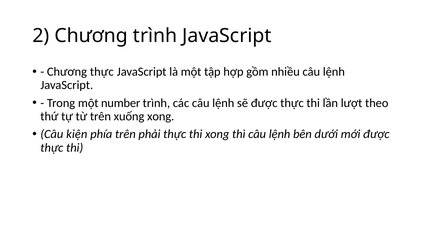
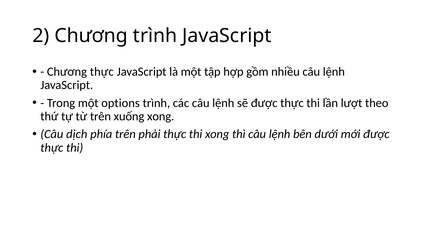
number: number -> options (121, 103)
kiện: kiện -> dịch (77, 134)
